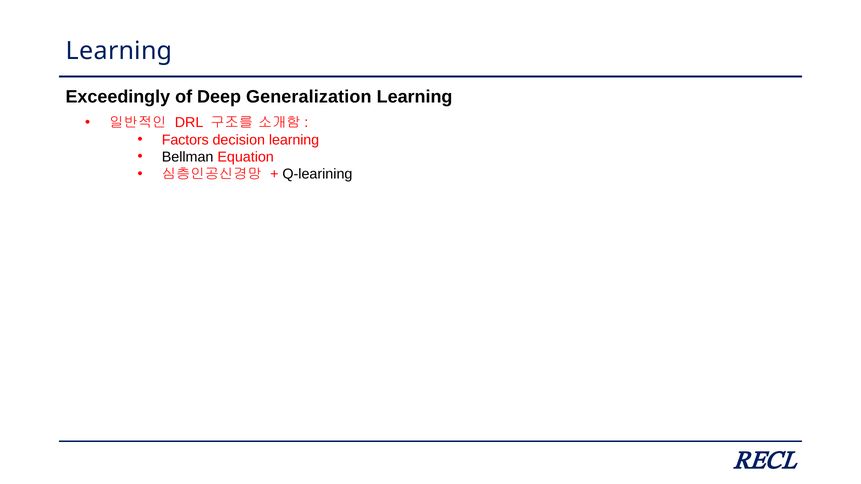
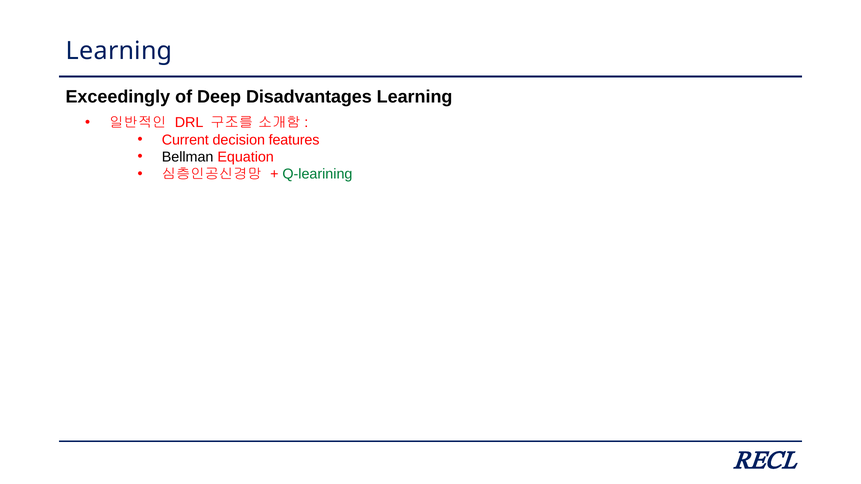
Generalization: Generalization -> Disadvantages (309, 97)
Factors: Factors -> Current (185, 140)
decision learning: learning -> features (294, 140)
Q-learining colour: black -> green (317, 174)
